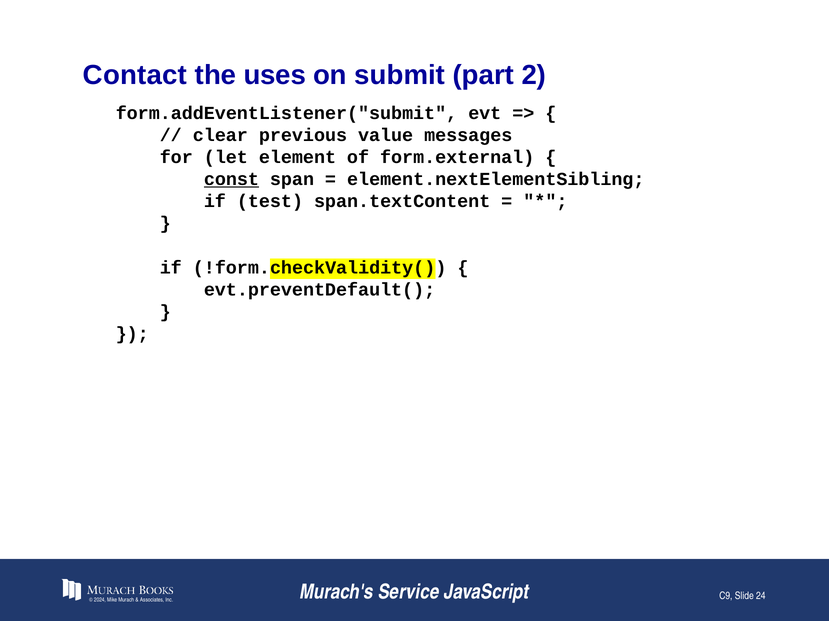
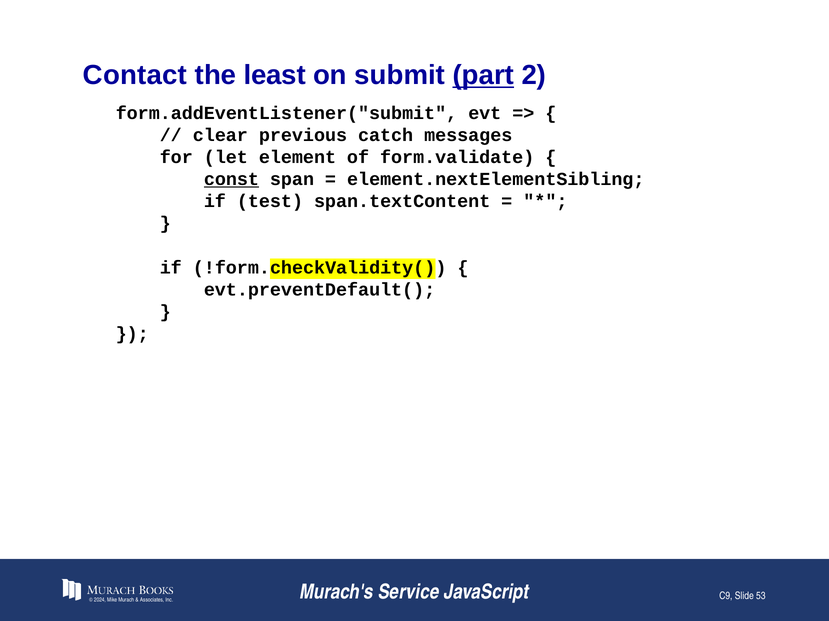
uses: uses -> least (275, 75)
part underline: none -> present (483, 75)
value: value -> catch (386, 135)
form.external: form.external -> form.validate (457, 157)
24: 24 -> 53 (761, 596)
